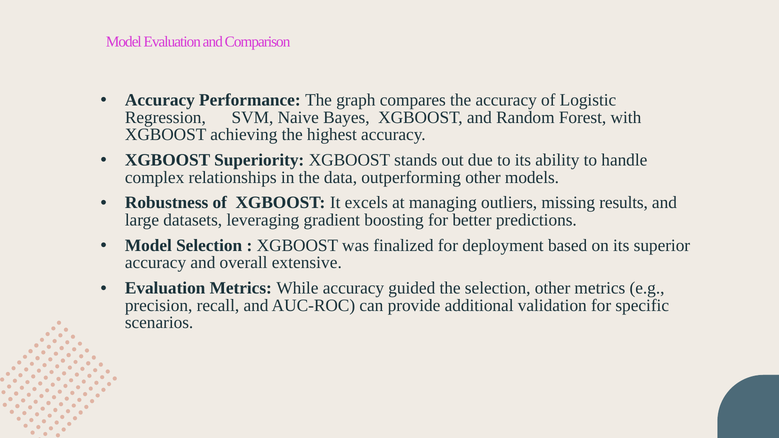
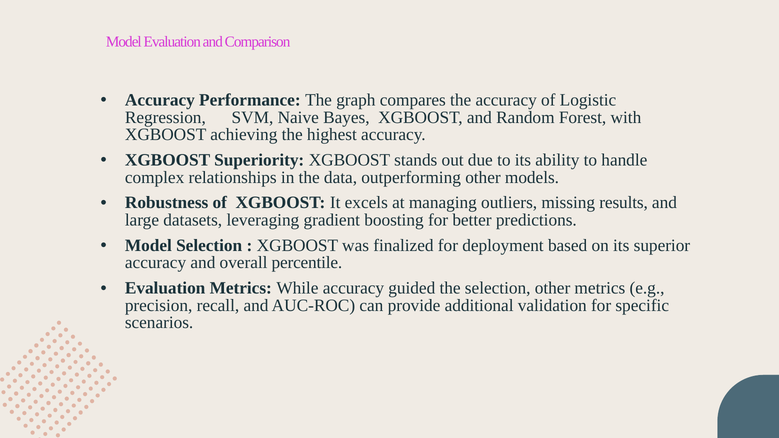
extensive: extensive -> percentile (307, 263)
